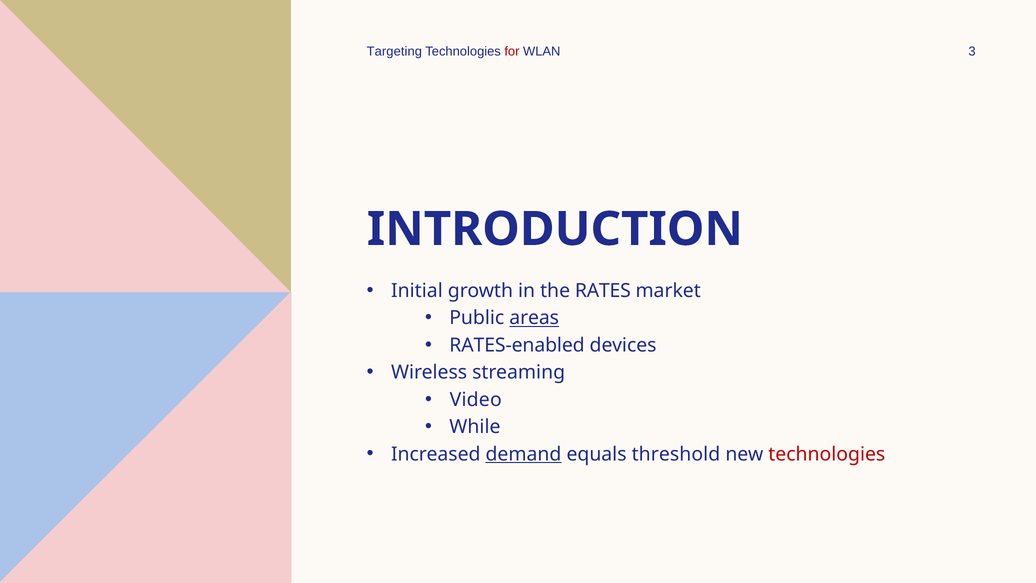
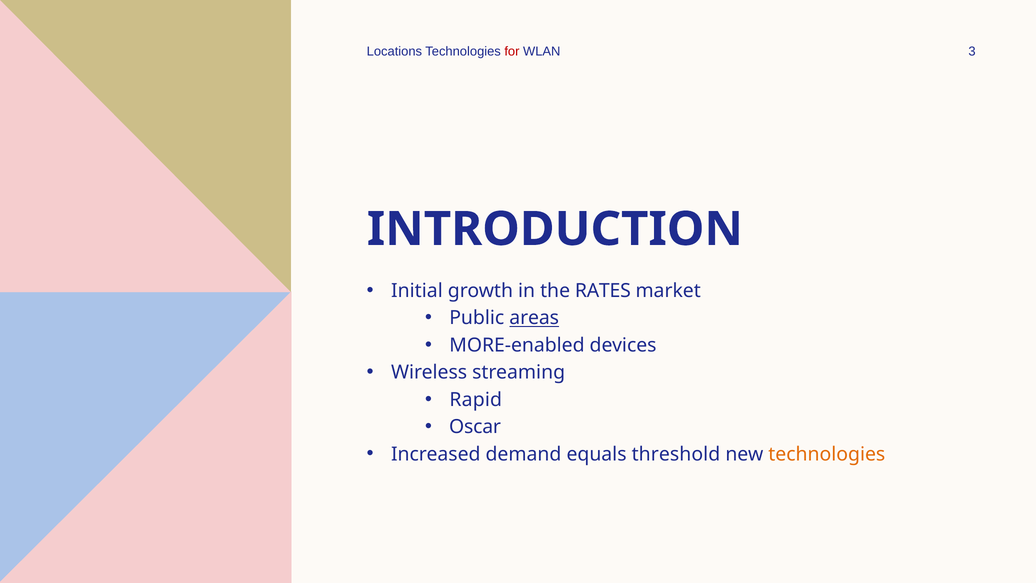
Targeting: Targeting -> Locations (394, 51)
RATES-enabled: RATES-enabled -> MORE-enabled (517, 345)
Video: Video -> Rapid (476, 400)
While: While -> Oscar (475, 427)
demand underline: present -> none (523, 454)
technologies colour: red -> orange (827, 454)
